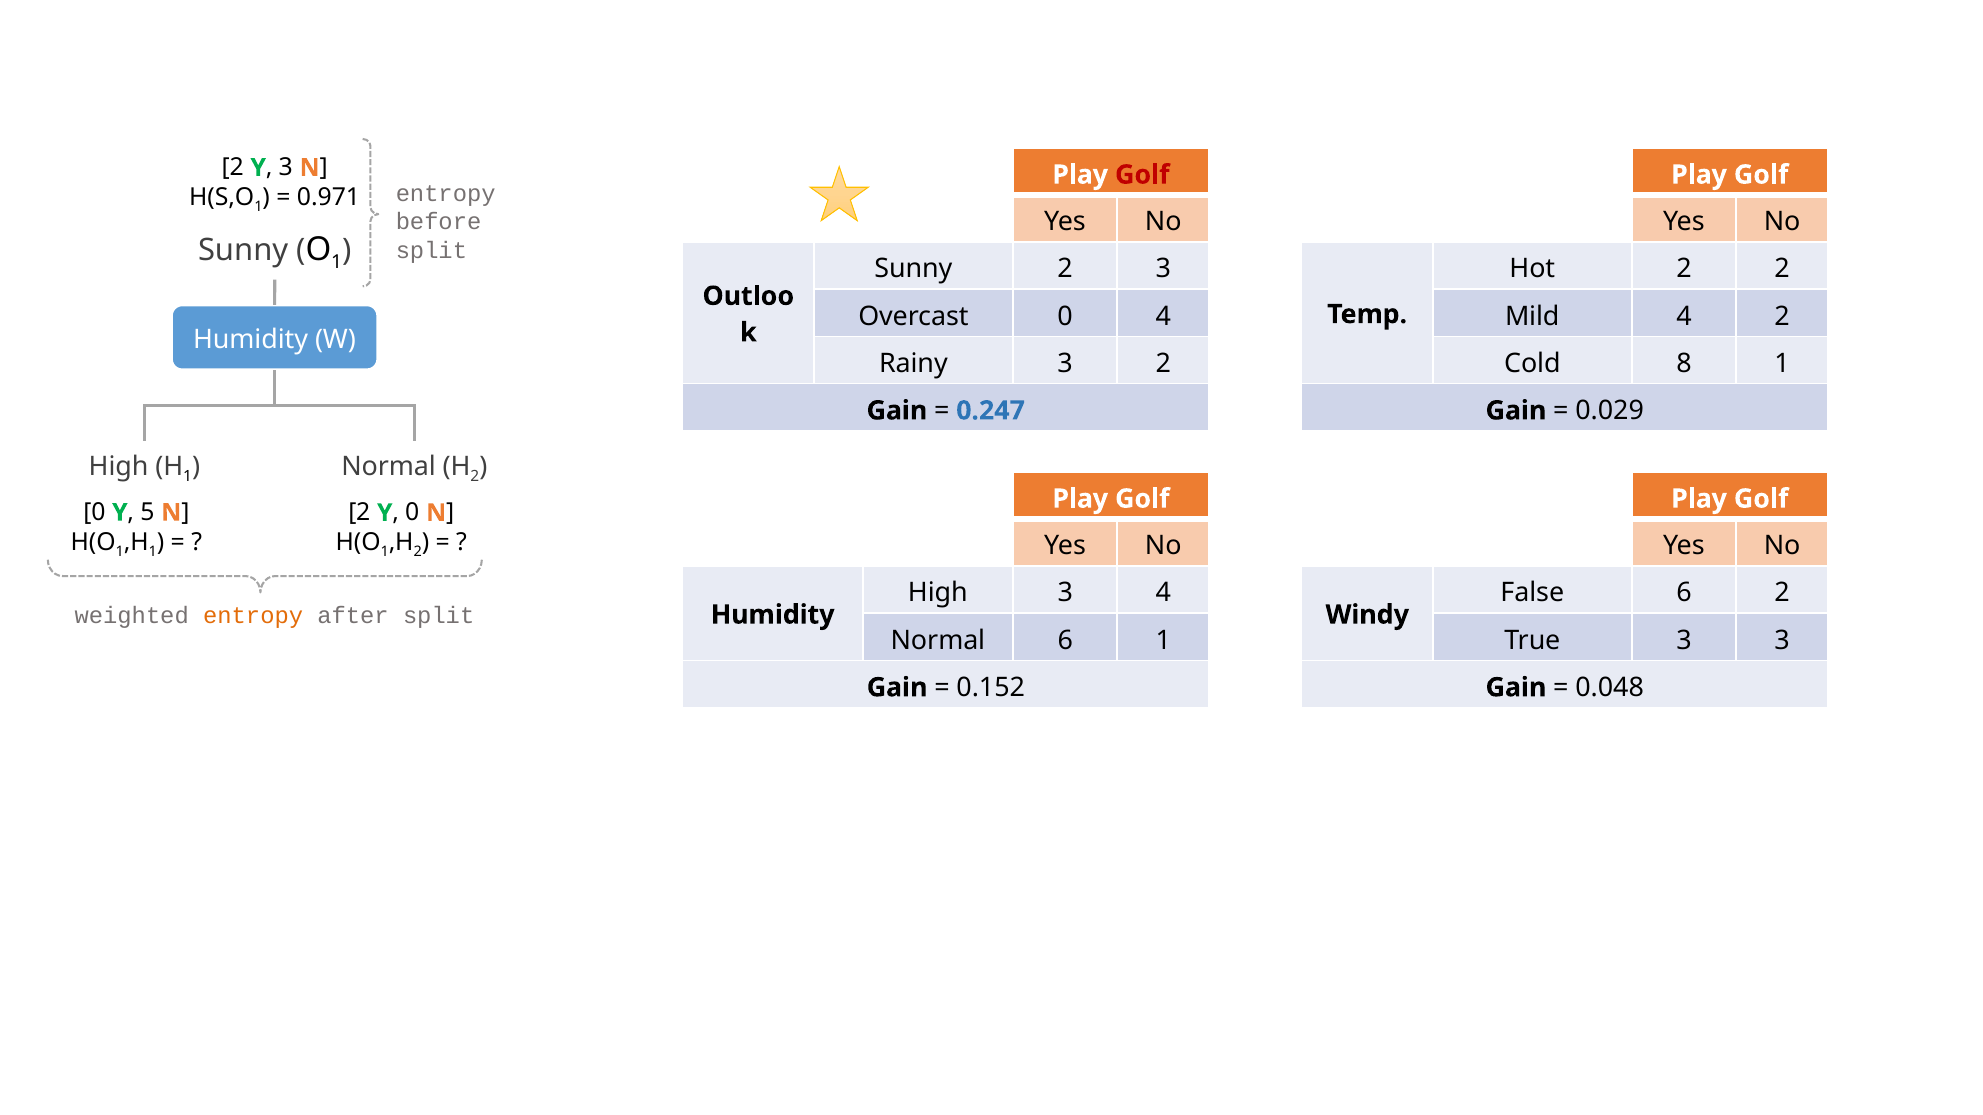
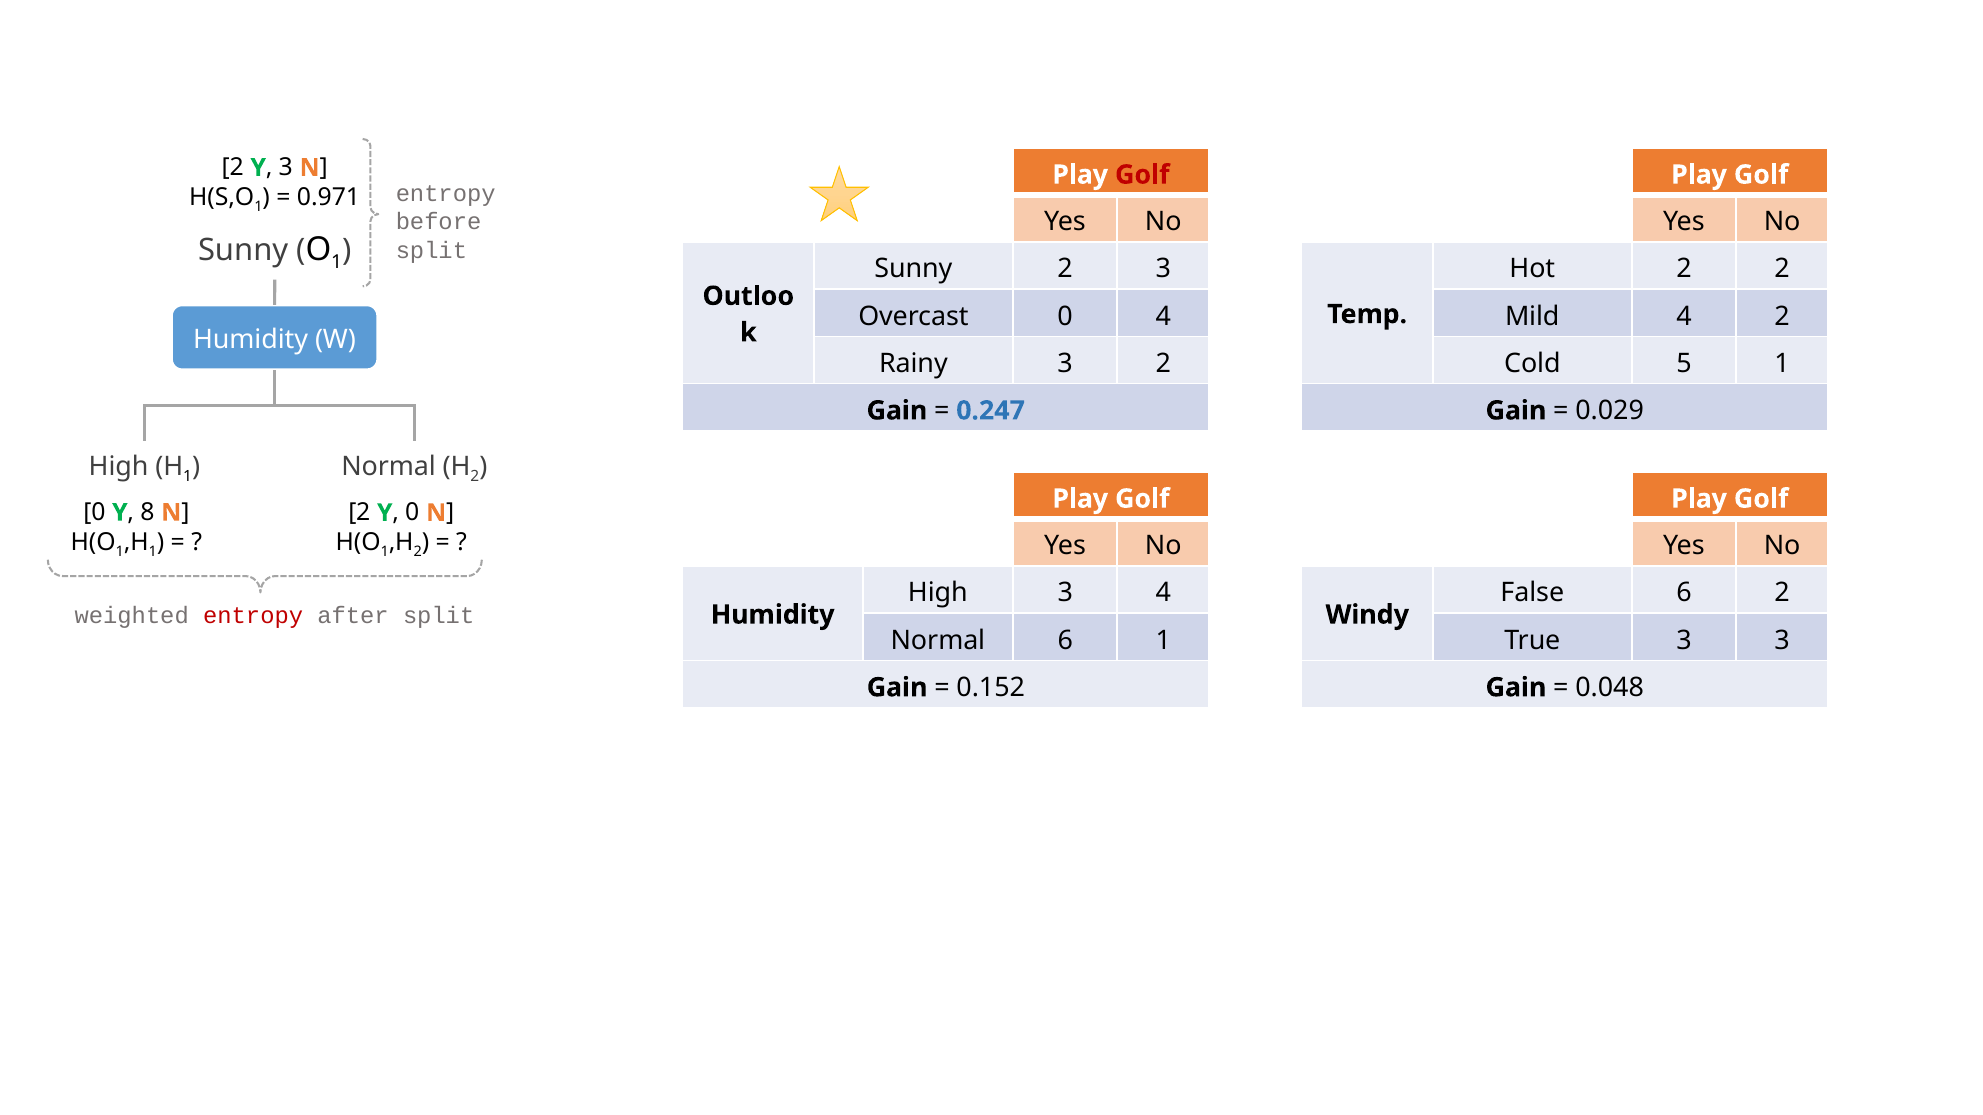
8: 8 -> 5 (1684, 364)
5: 5 -> 8 (147, 513)
entropy colour: orange -> red (253, 616)
